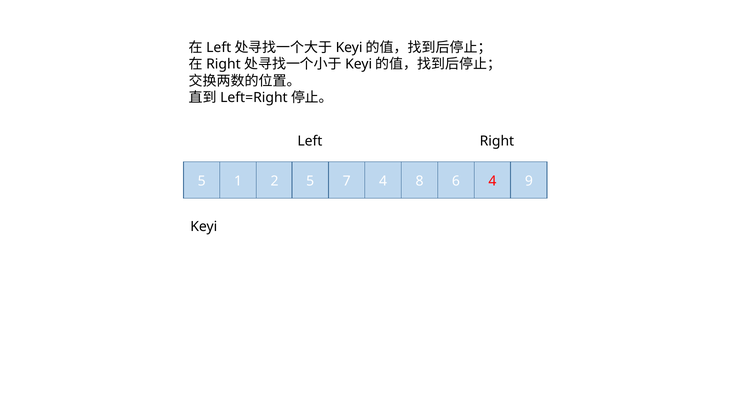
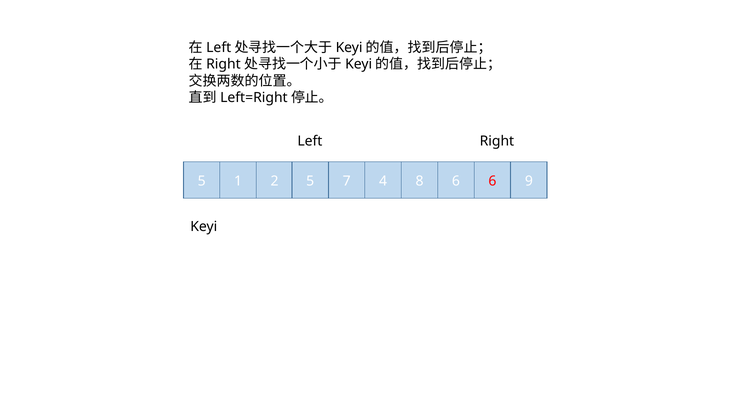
6 4: 4 -> 6 (492, 181)
